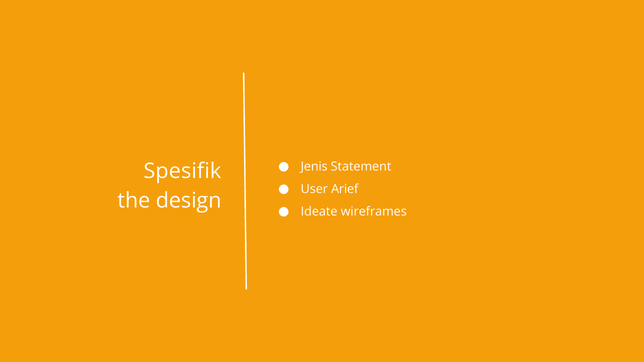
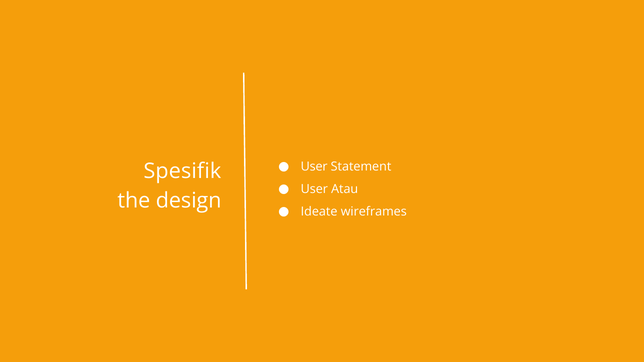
Jenis: Jenis -> User (314, 167)
Arief: Arief -> Atau (345, 189)
